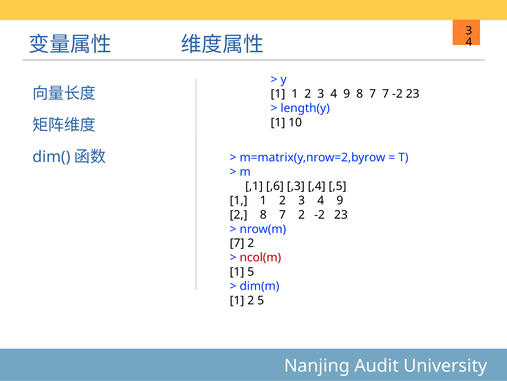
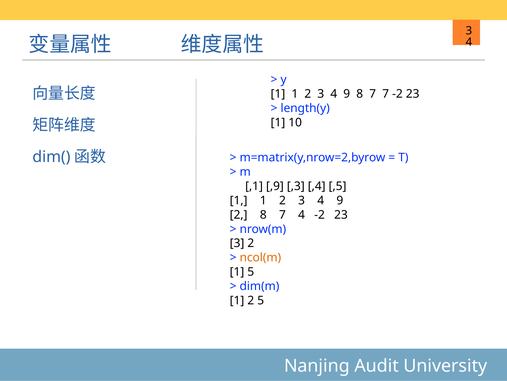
,6: ,6 -> ,9 (275, 186)
8 7 2: 2 -> 4 (302, 214)
7: 7 -> 3 (237, 243)
ncol(m colour: red -> orange (260, 257)
